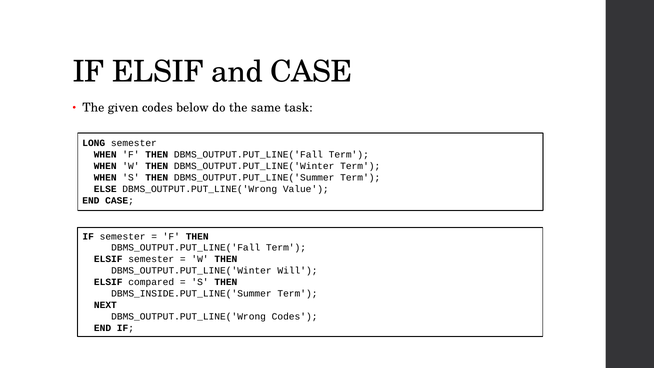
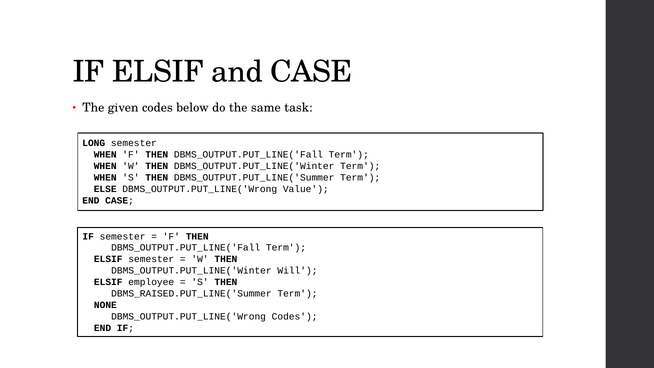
compared: compared -> employee (151, 282)
DBMS_INSIDE.PUT_LINE('Summer: DBMS_INSIDE.PUT_LINE('Summer -> DBMS_RAISED.PUT_LINE('Summer (191, 294)
NEXT: NEXT -> NONE (105, 305)
